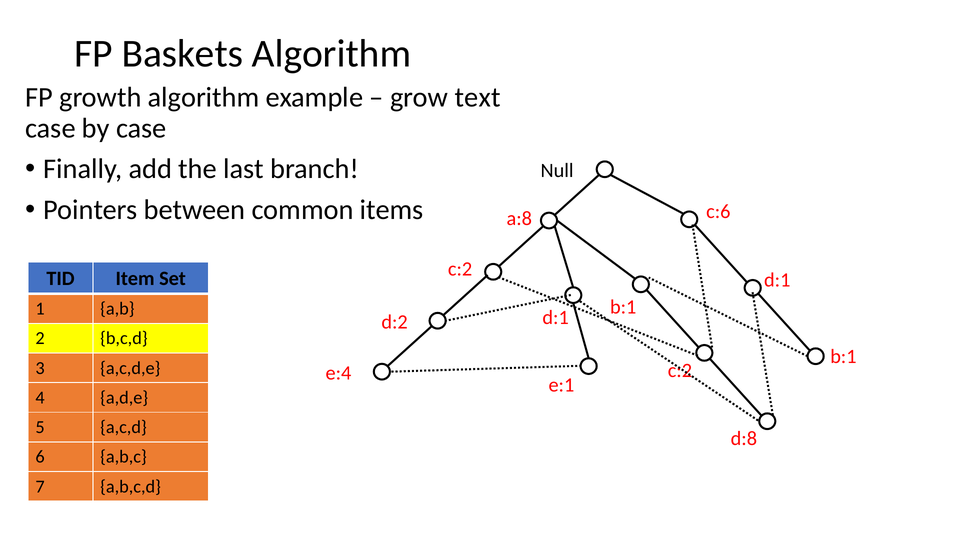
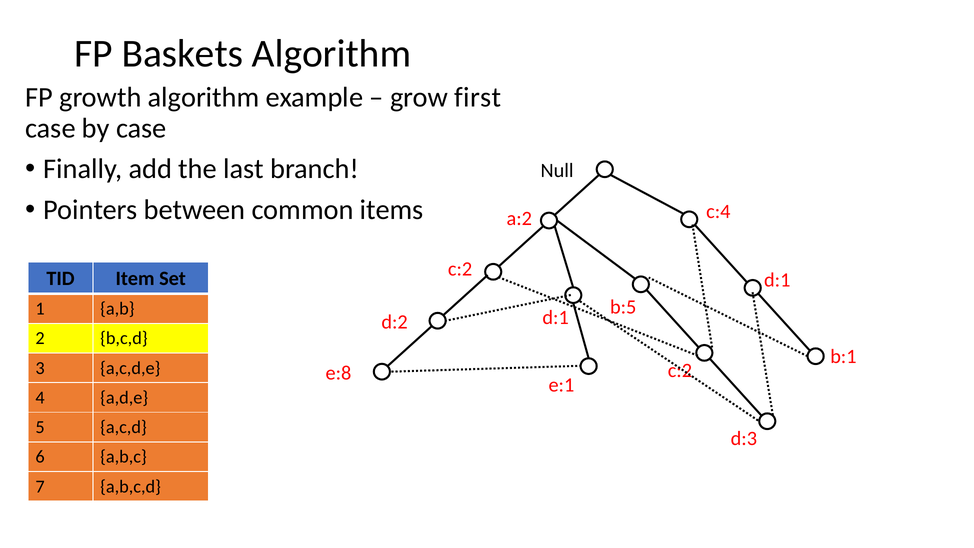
text: text -> first (478, 98)
c:6: c:6 -> c:4 (718, 211)
a:8: a:8 -> a:2 (519, 218)
b:1: b:1 -> b:5 (623, 307)
e:4: e:4 -> e:8 (338, 373)
d:8: d:8 -> d:3 (744, 439)
